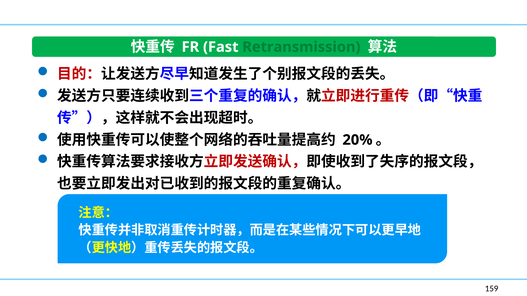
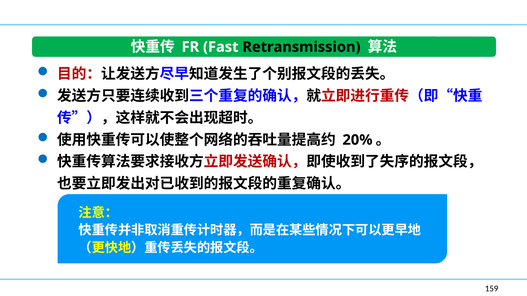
Retransmission colour: green -> black (301, 47)
